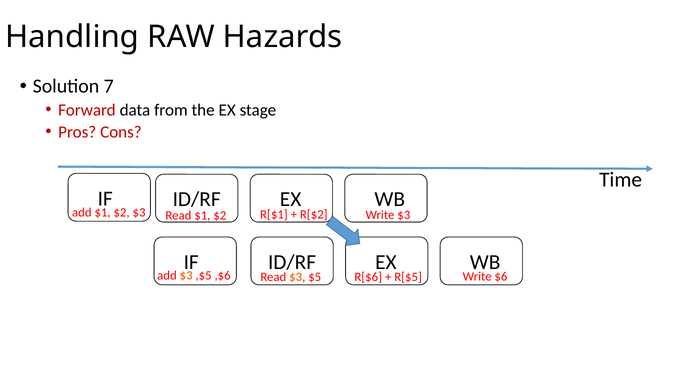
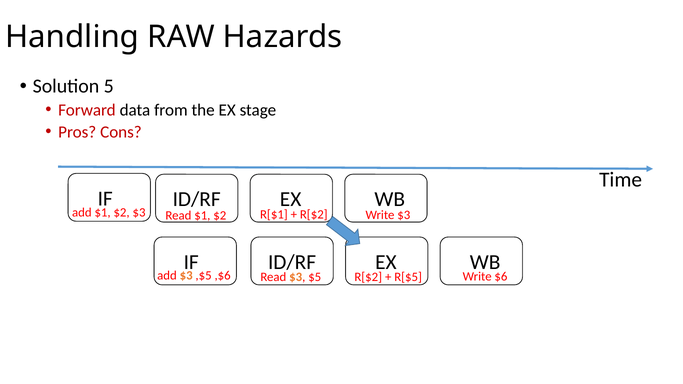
7: 7 -> 5 (109, 86)
$5 R[$6: R[$6 -> R[$2 (368, 277)
